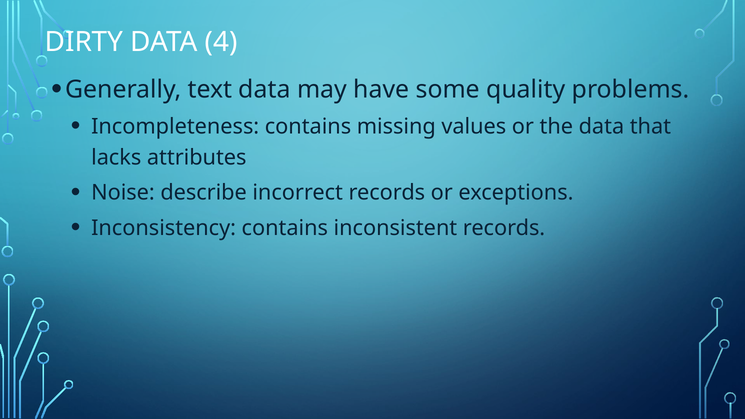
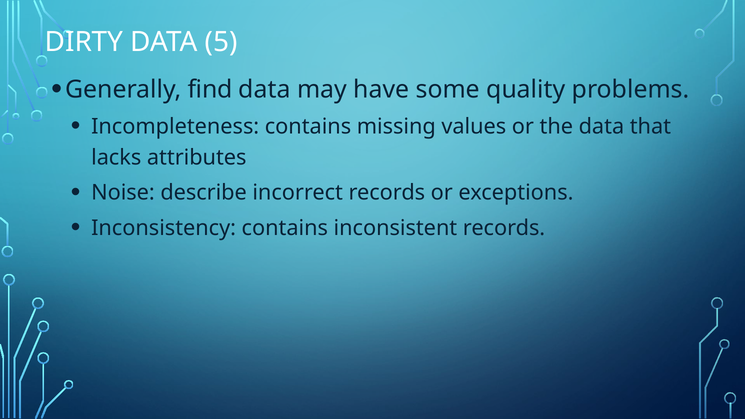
4: 4 -> 5 (221, 42)
text: text -> find (210, 90)
